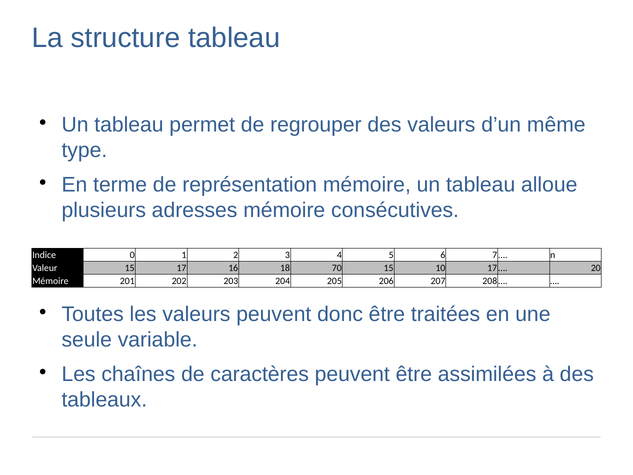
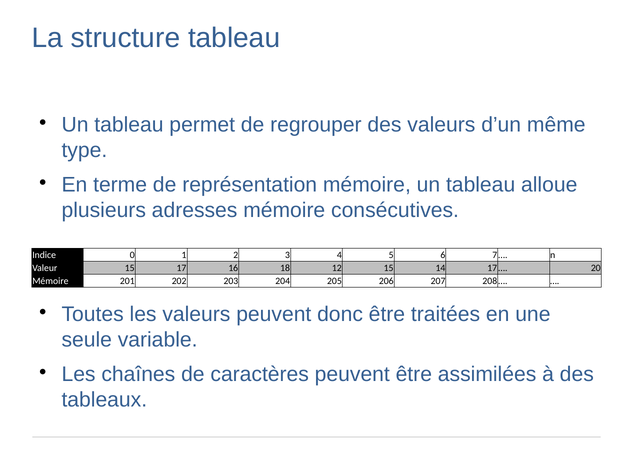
70: 70 -> 12 (337, 268)
10: 10 -> 14 (440, 268)
